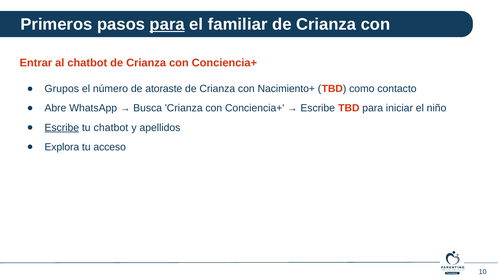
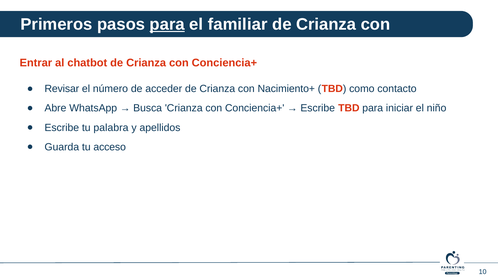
Grupos: Grupos -> Revisar (62, 89)
atoraste: atoraste -> acceder (164, 89)
Escribe underline: present -> none (62, 128)
tu chatbot: chatbot -> palabra (111, 128)
Explora: Explora -> Guarda (62, 147)
